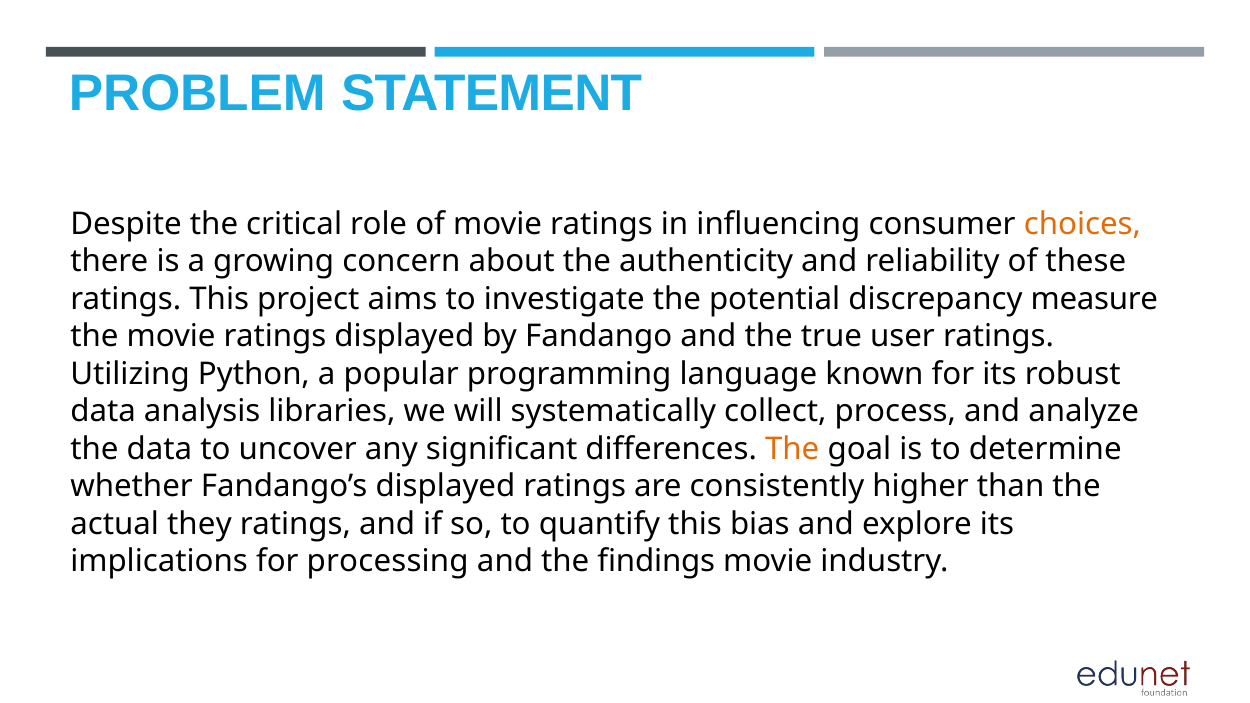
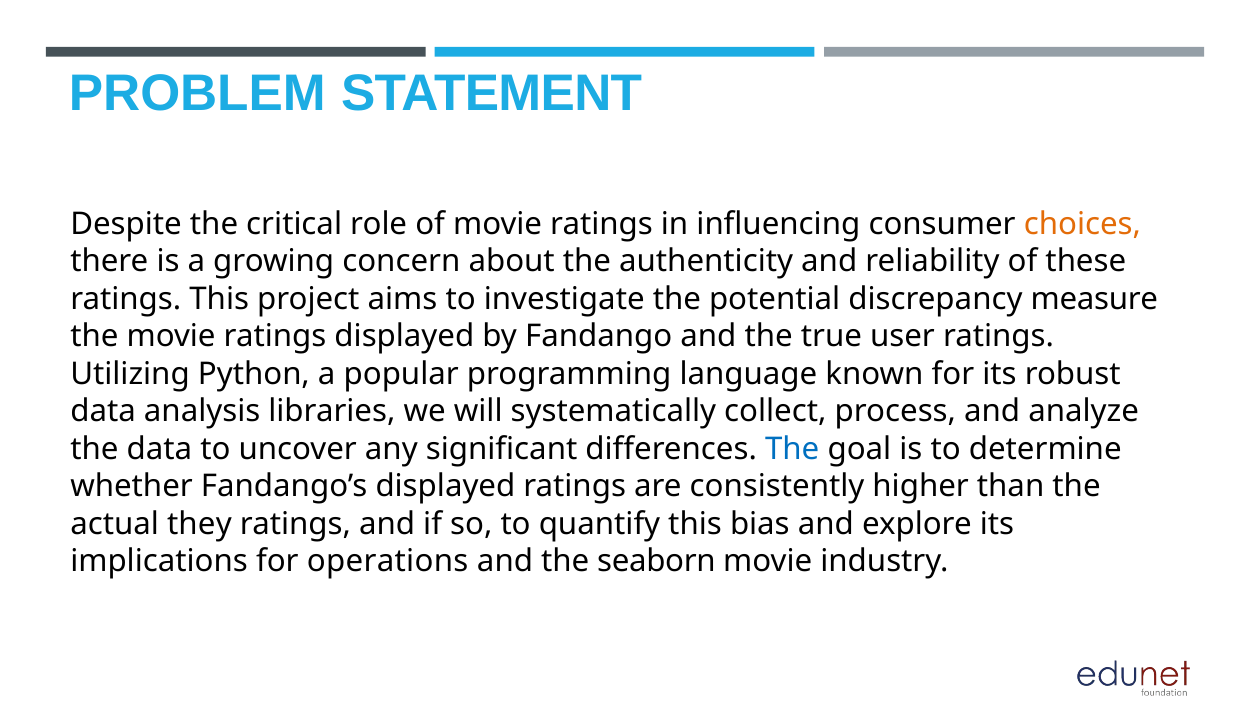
The colour: orange -> blue (792, 449)
processing: processing -> operations (388, 562)
findings: findings -> seaborn (656, 562)
